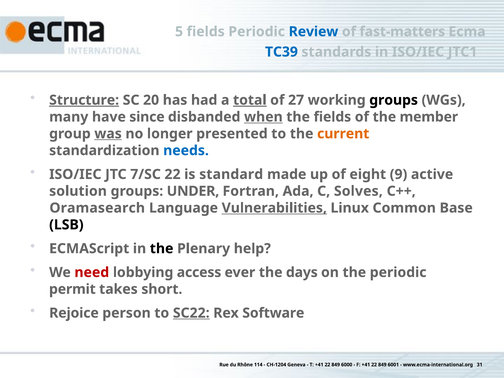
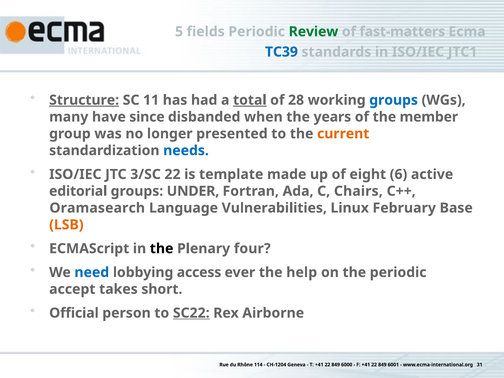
Review colour: blue -> green (313, 32)
20: 20 -> 11 (151, 100)
27: 27 -> 28 (296, 100)
groups colour: black -> blue (394, 100)
when underline: present -> none (263, 117)
the fields: fields -> years (332, 117)
was underline: present -> none (108, 134)
7/SC: 7/SC -> 3/SC (146, 174)
standard: standard -> template (231, 174)
9: 9 -> 6 (399, 174)
solution: solution -> editorial (78, 191)
Solves: Solves -> Chairs (358, 191)
Vulnerabilities underline: present -> none (274, 208)
Common: Common -> February (404, 208)
LSB colour: black -> orange (66, 225)
help: help -> four (252, 249)
need colour: red -> blue (92, 272)
days: days -> help (302, 272)
permit: permit -> accept (72, 289)
Rejoice: Rejoice -> Official (74, 313)
Software: Software -> Airborne (273, 313)
